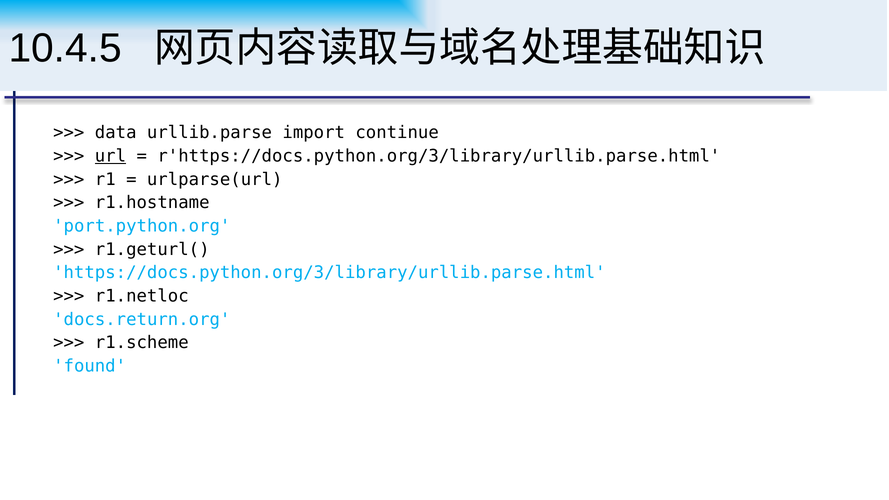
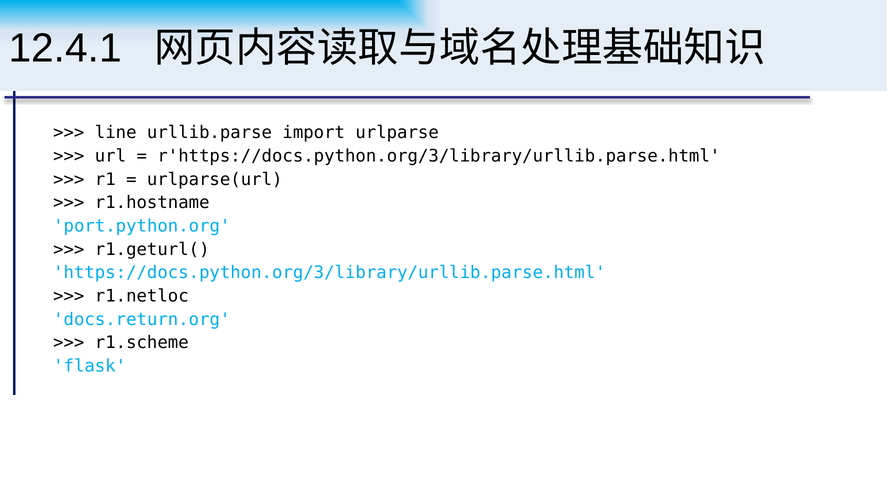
10.4.5: 10.4.5 -> 12.4.1 (65, 48)
data: data -> line (116, 133)
continue: continue -> urlparse (397, 133)
url underline: present -> none (110, 156)
found: found -> flask (90, 366)
